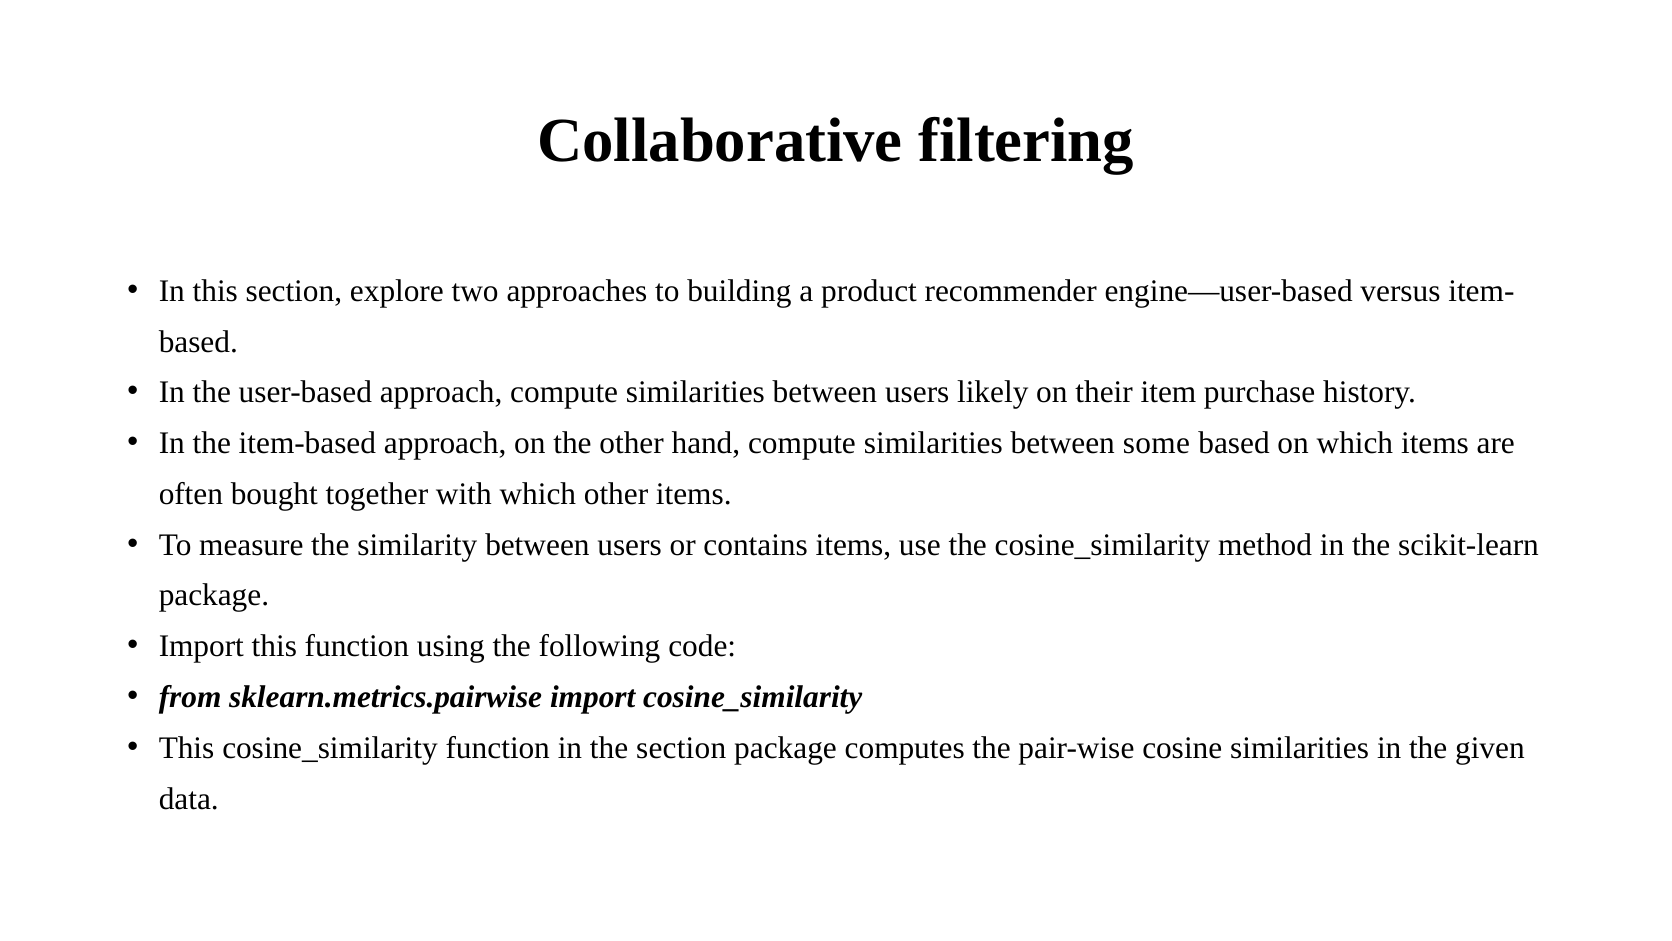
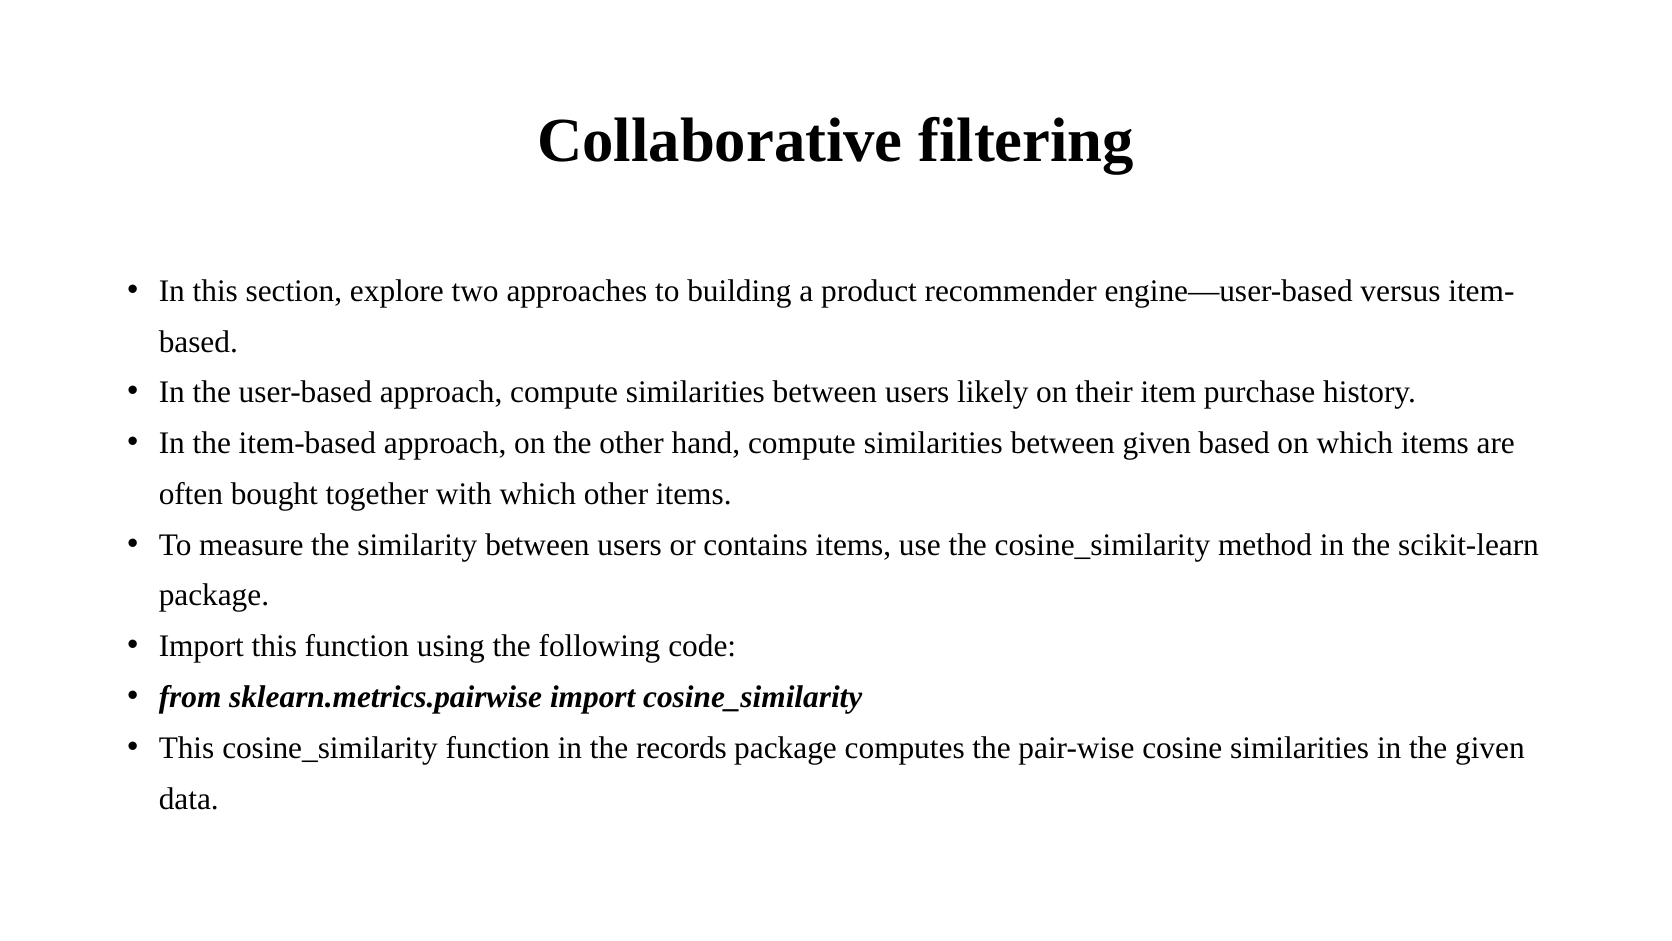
between some: some -> given (1157, 443)
the section: section -> records (681, 748)
